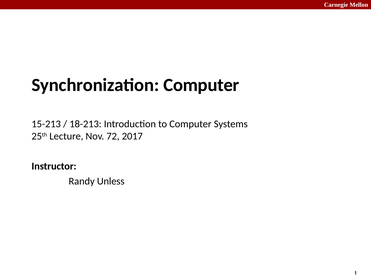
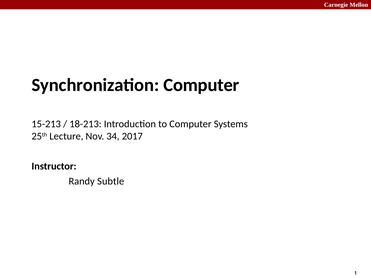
72: 72 -> 34 (113, 136)
Unless: Unless -> Subtle (111, 181)
